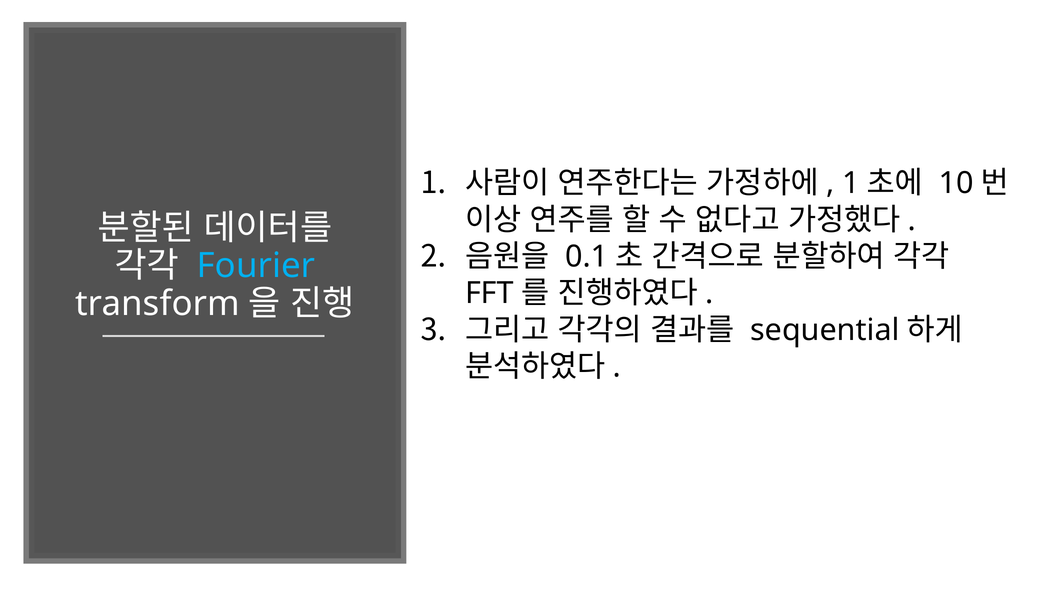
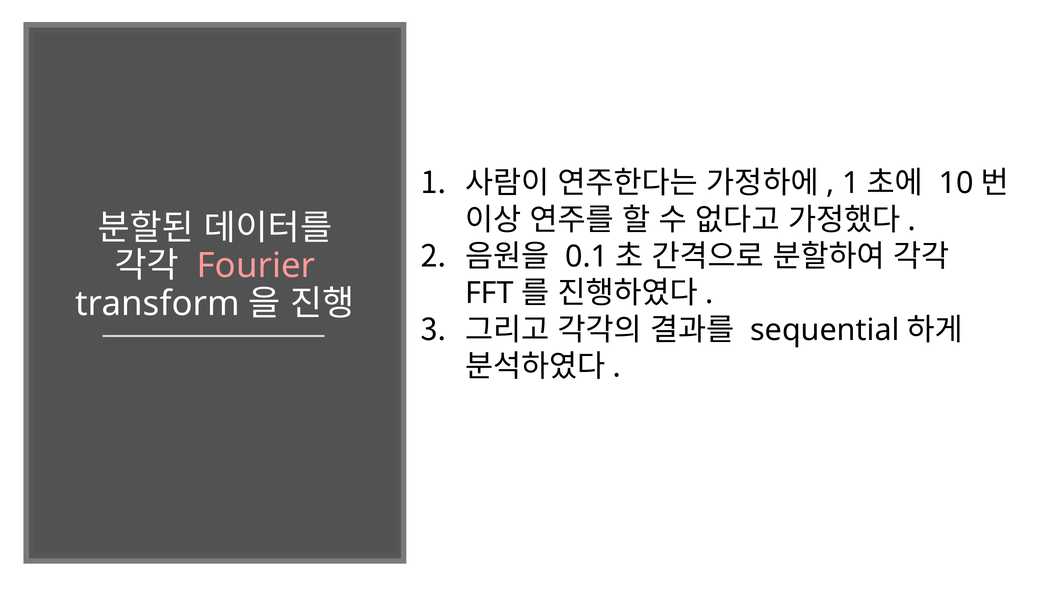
Fourier colour: light blue -> pink (256, 266)
